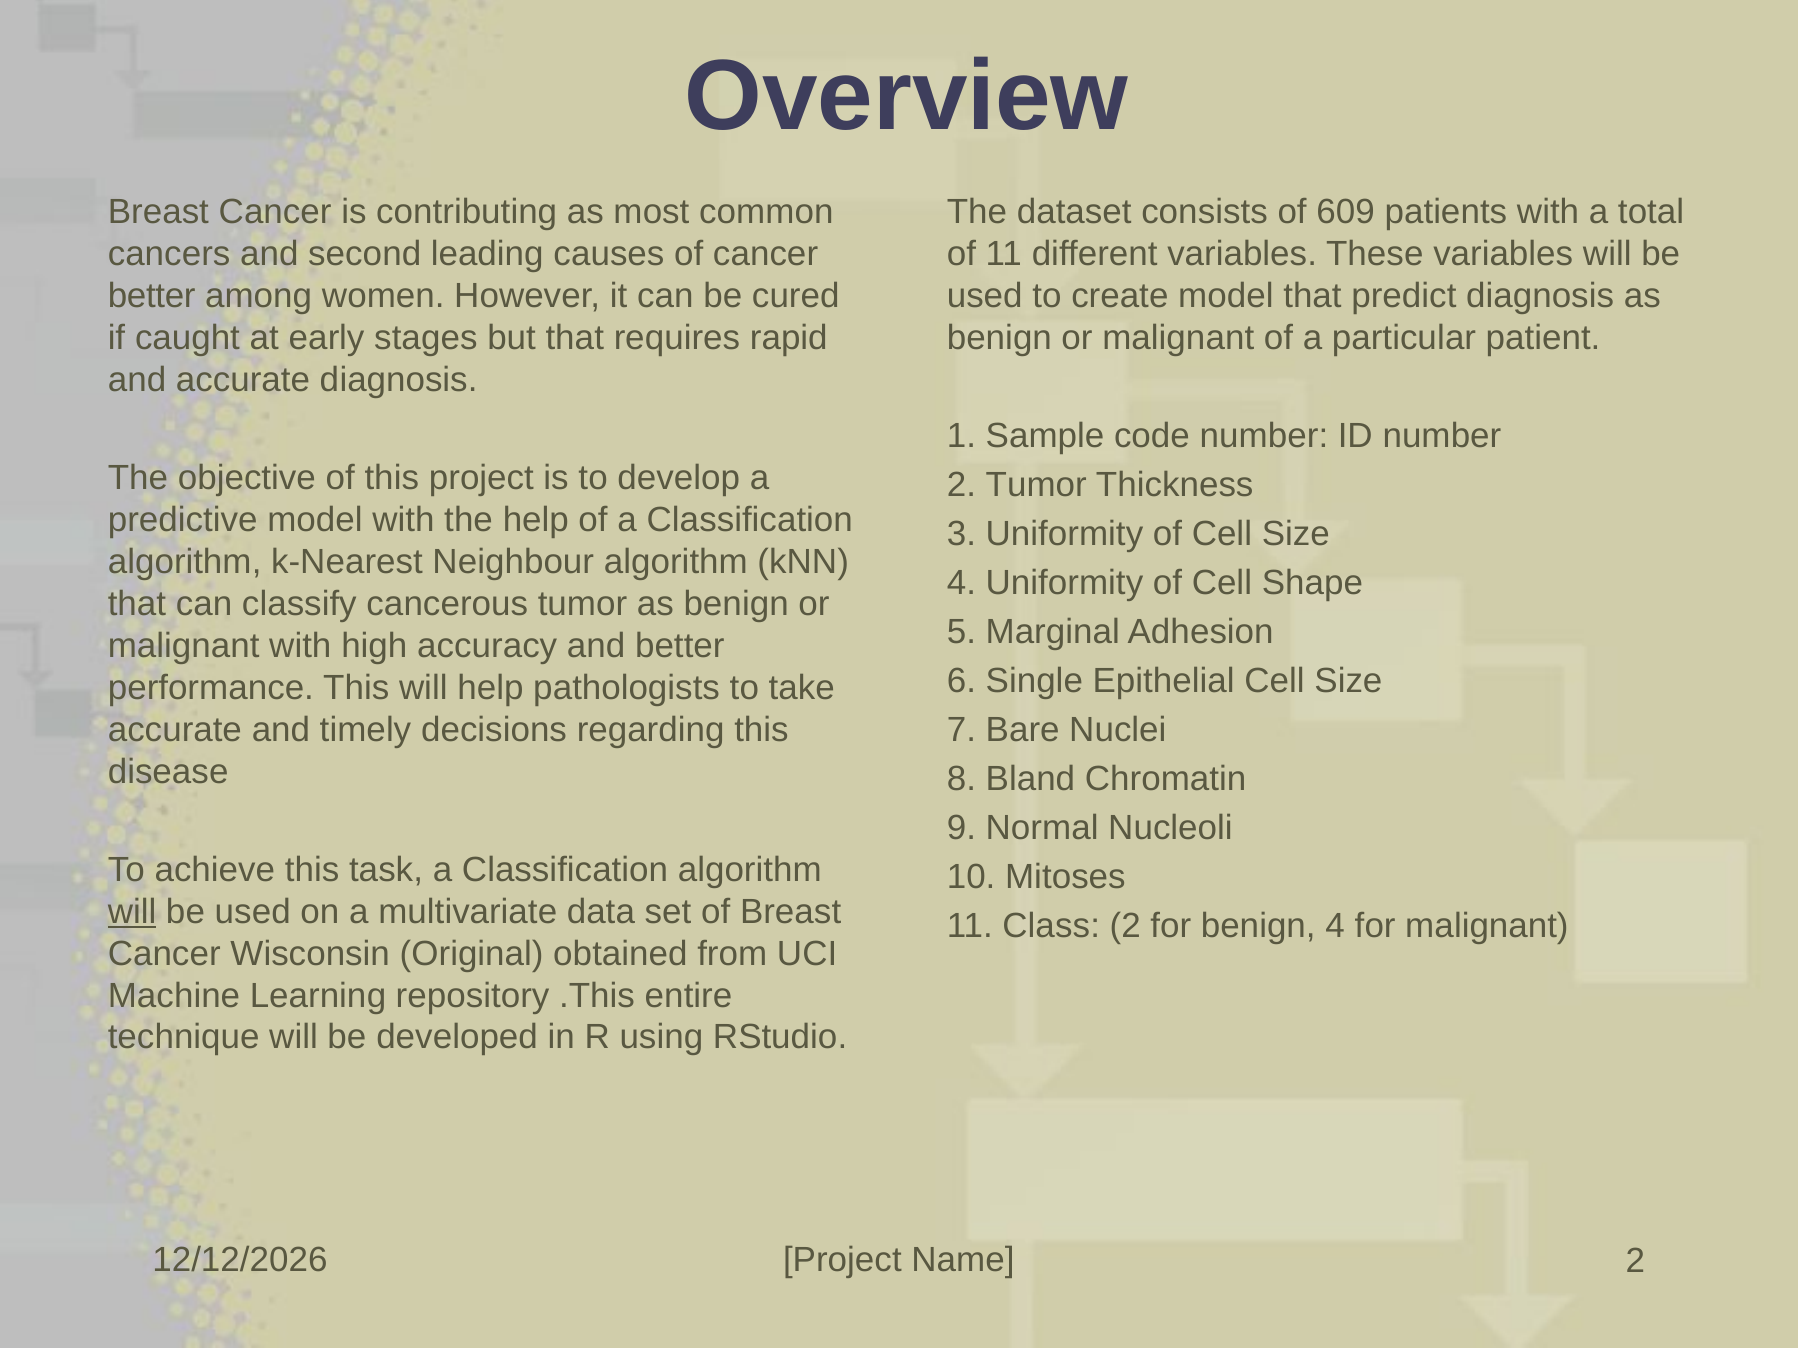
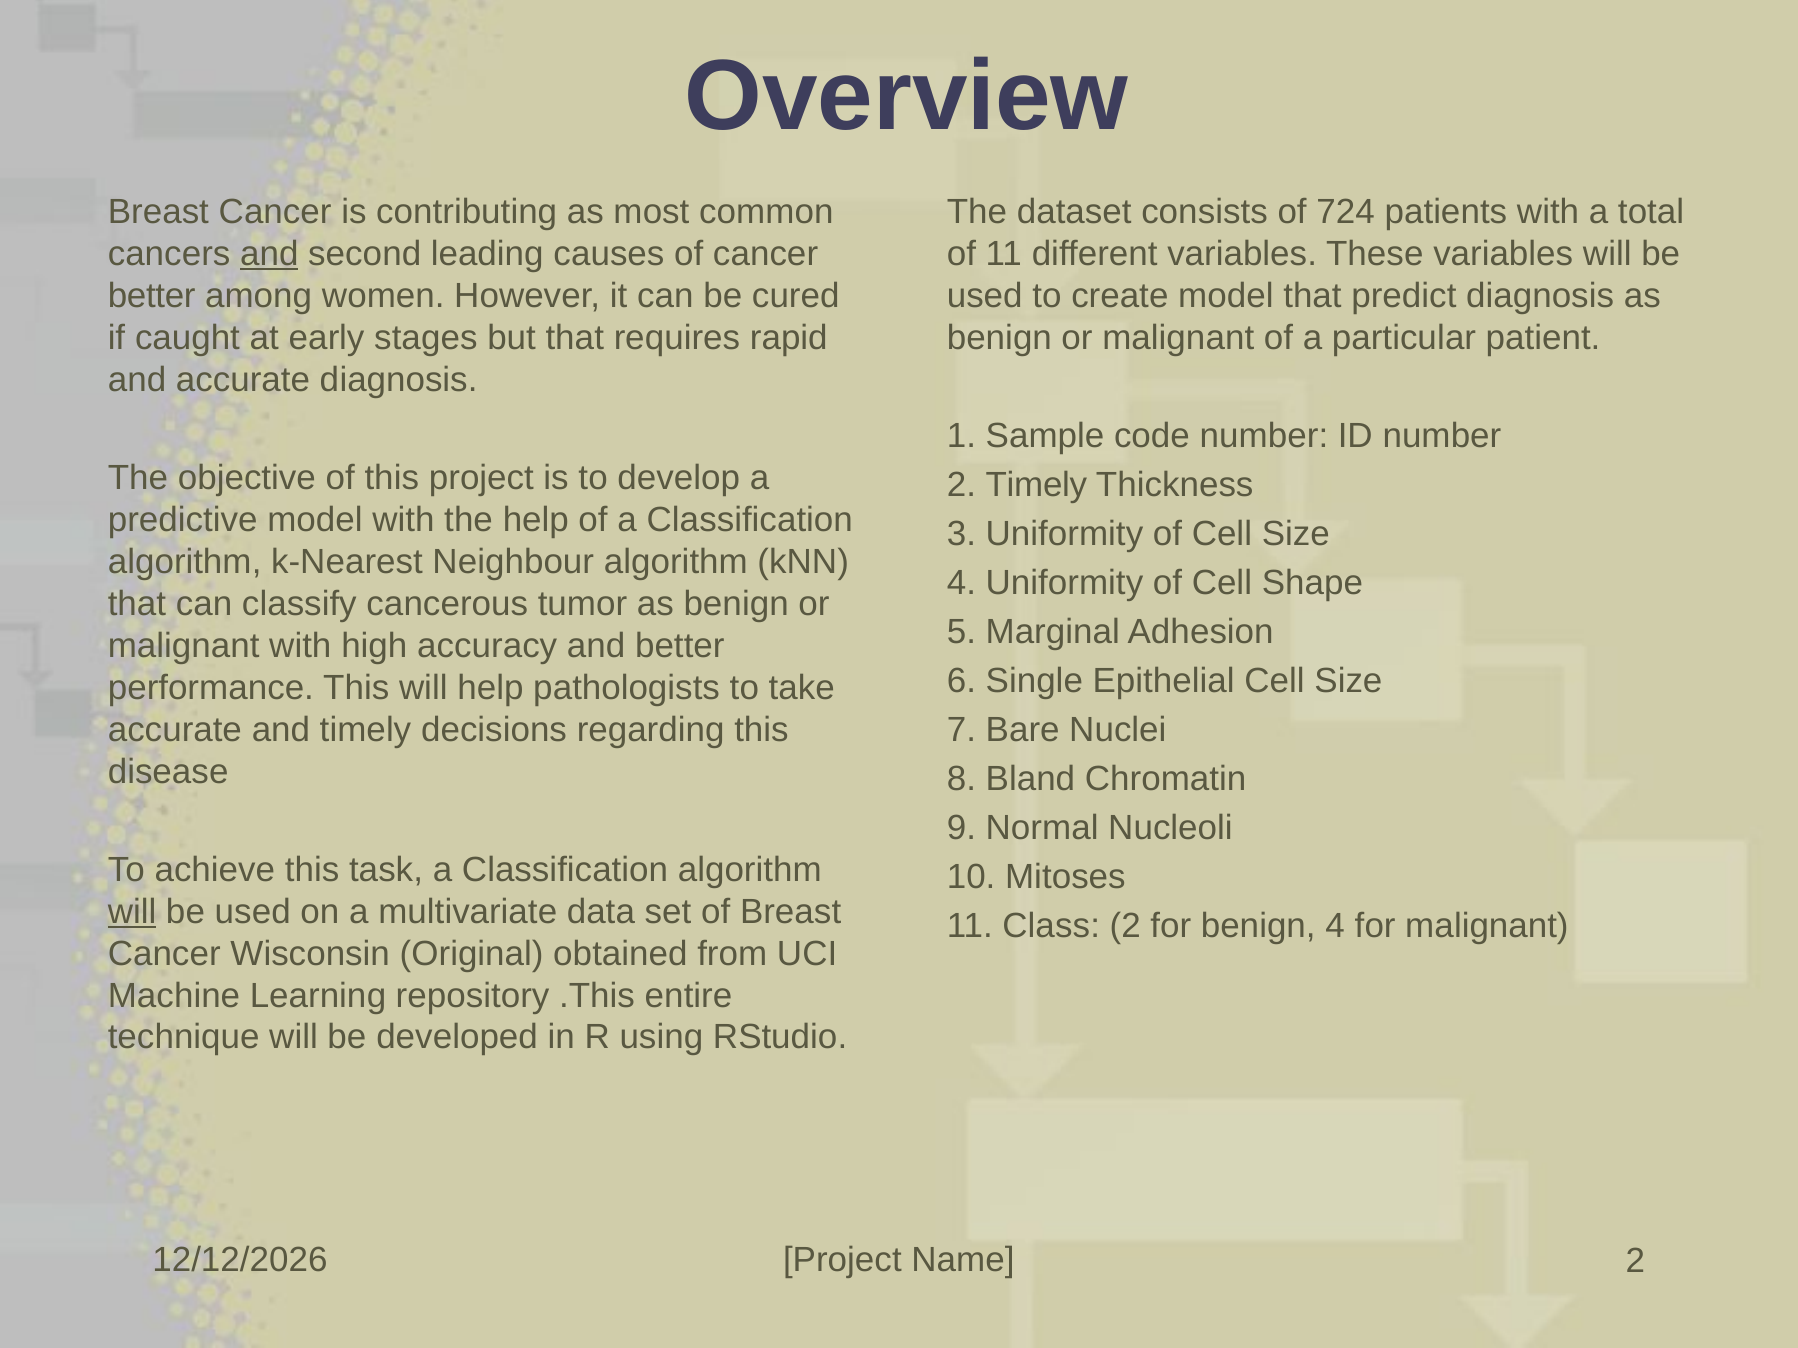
609: 609 -> 724 (1346, 212)
and underline: none -> present (269, 254)
2 Tumor: Tumor -> Timely (1036, 485)
